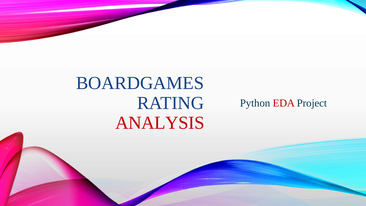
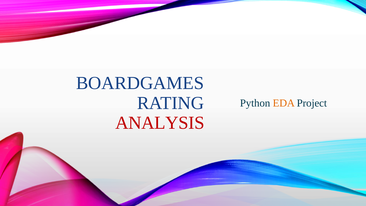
EDA colour: red -> orange (284, 103)
